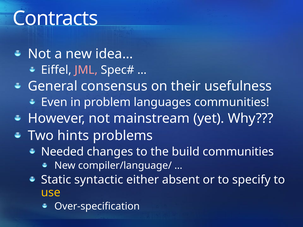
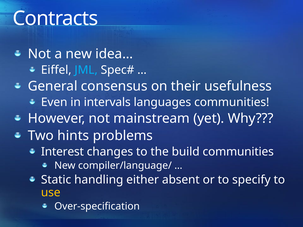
JML colour: pink -> light blue (86, 70)
problem: problem -> intervals (107, 102)
Needed: Needed -> Interest (62, 152)
syntactic: syntactic -> handling (99, 180)
